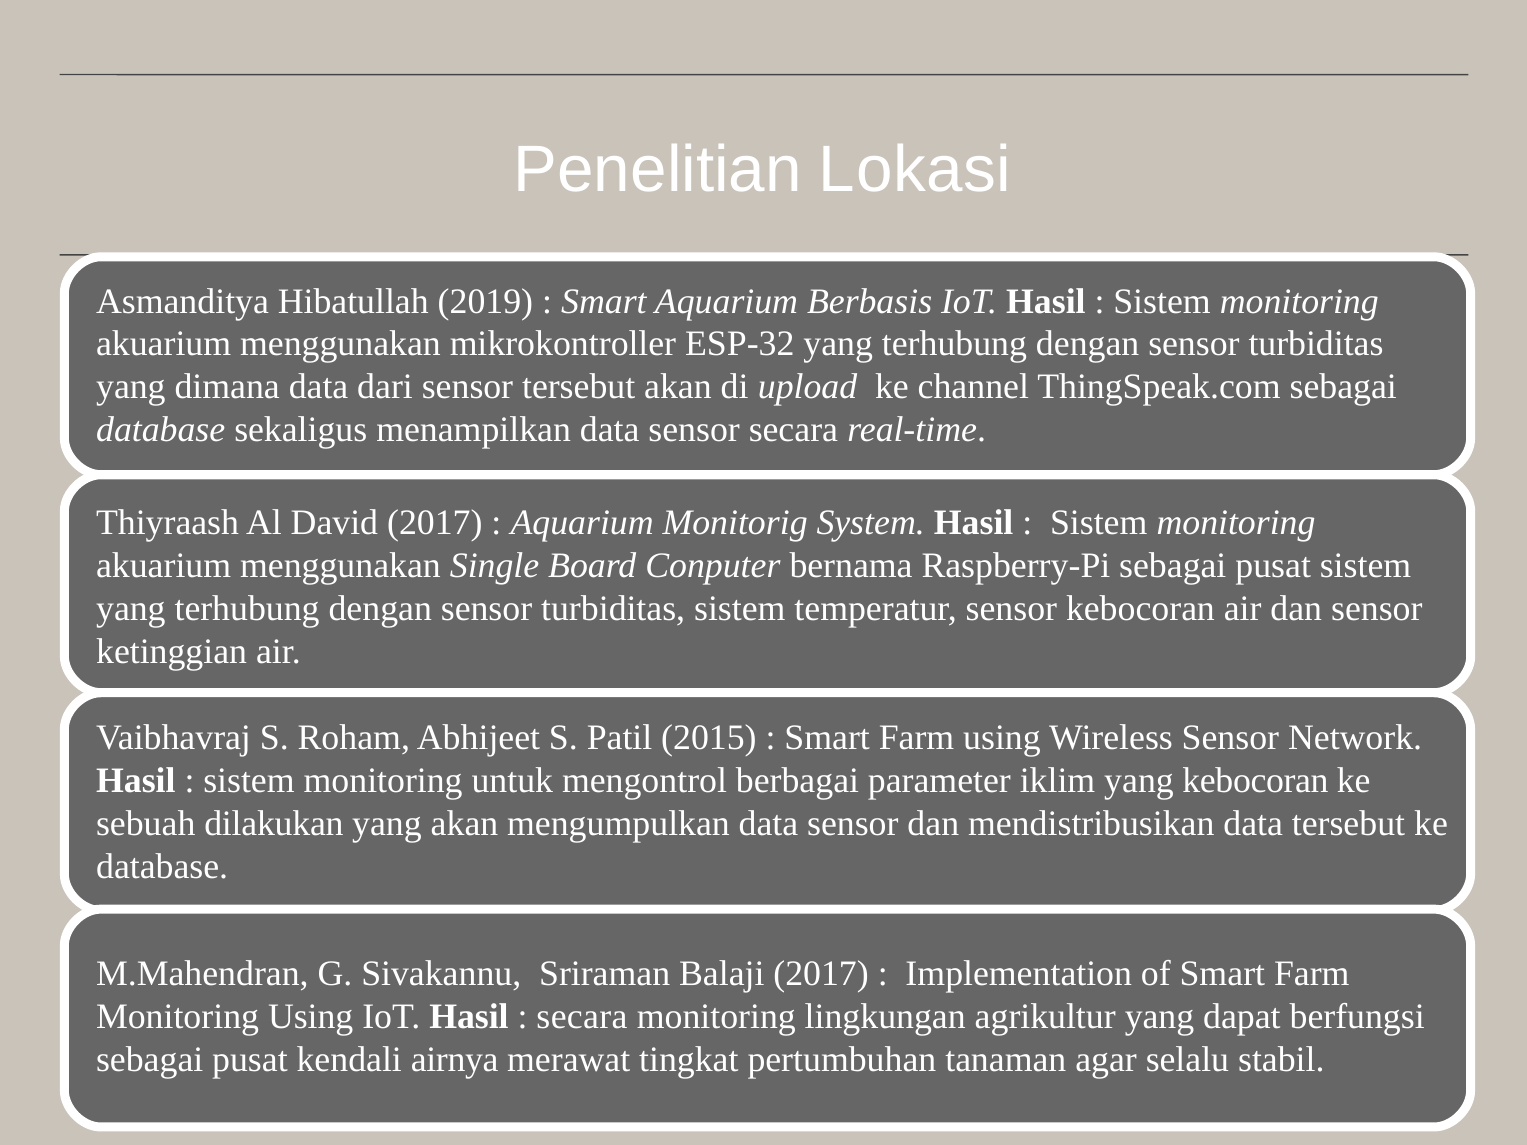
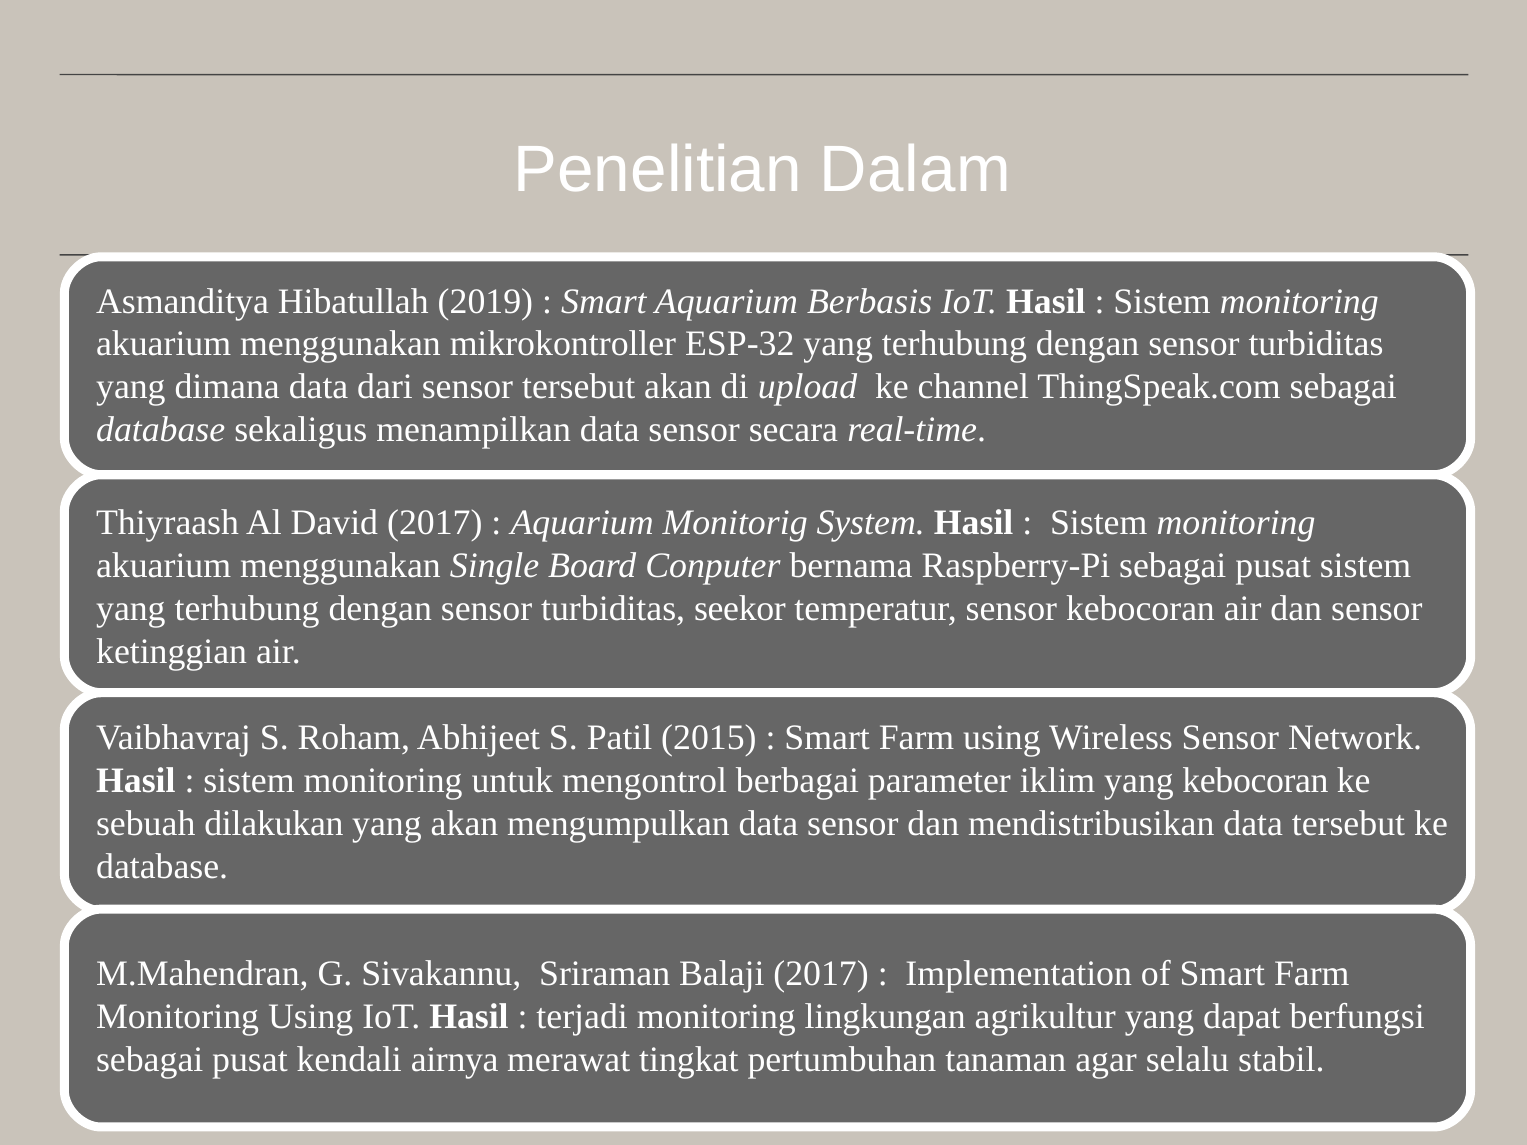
Lokasi: Lokasi -> Dalam (915, 170)
turbiditas sistem: sistem -> seekor (740, 609)
secara: secara -> terjadi (582, 1017)
